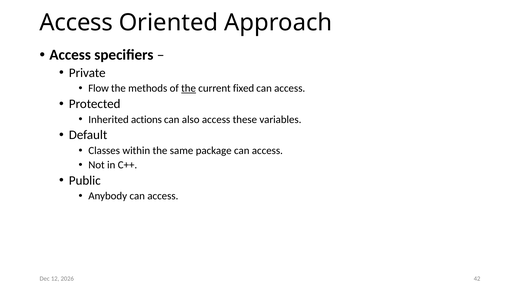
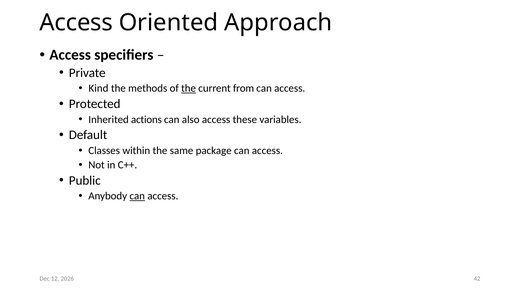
Flow: Flow -> Kind (98, 89)
fixed: fixed -> from (244, 89)
can underline: none -> present (137, 196)
